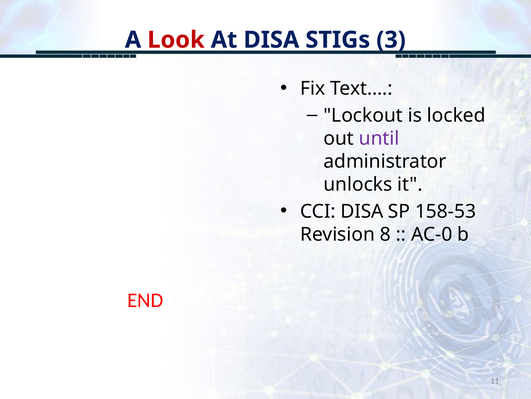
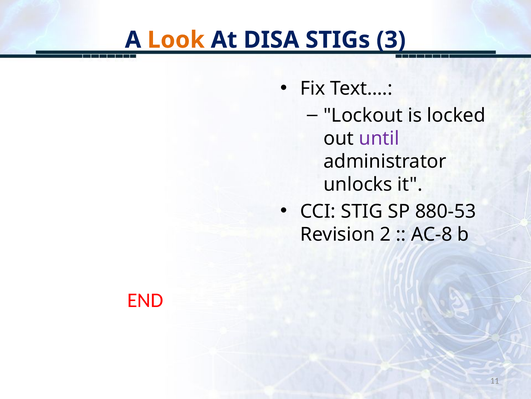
Look colour: red -> orange (176, 40)
CCI DISA: DISA -> STIG (362, 211)
158-53: 158-53 -> 880-53 (446, 211)
8: 8 -> 2 (385, 234)
AC-0: AC-0 -> AC-8 (432, 234)
